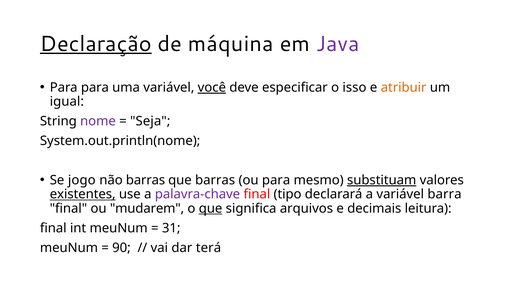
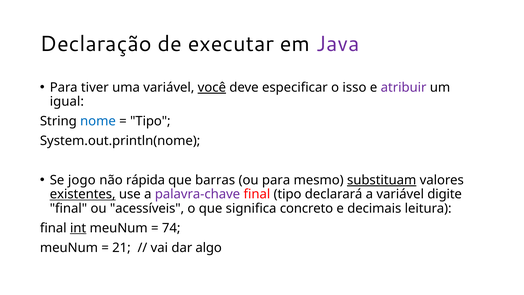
Declaração underline: present -> none (96, 44)
máquina: máquina -> executar (231, 44)
Para para: para -> tiver (95, 87)
atribuir colour: orange -> purple (404, 87)
nome colour: purple -> blue (98, 121)
Seja: Seja -> Tipo (150, 121)
não barras: barras -> rápida (146, 180)
barra: barra -> digite (445, 194)
mudarem: mudarem -> acessíveis (147, 208)
que underline: present -> none (211, 208)
arquivos: arquivos -> concreto (306, 208)
int underline: none -> present (78, 228)
31: 31 -> 74 (171, 228)
90: 90 -> 21 (121, 247)
terá: terá -> algo (209, 247)
